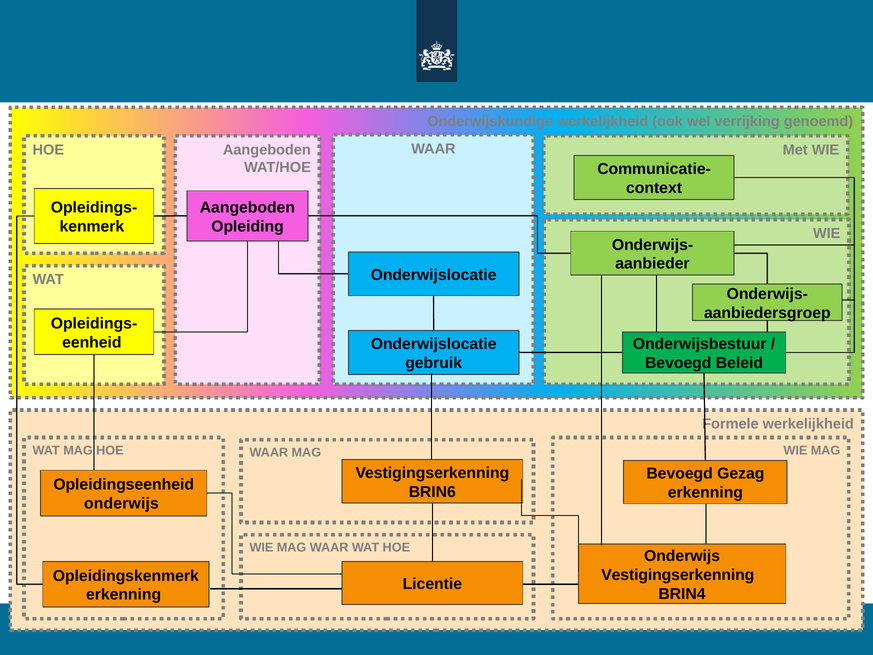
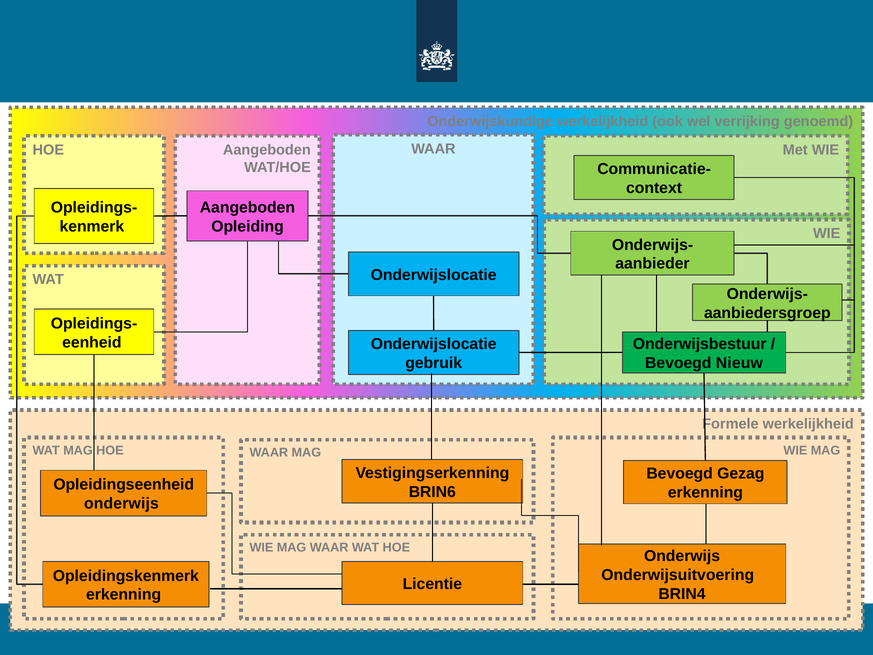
Beleid: Beleid -> Nieuw (739, 363)
Vestigingserkenning: Vestigingserkenning -> Onderwijsuitvoering (678, 575)
